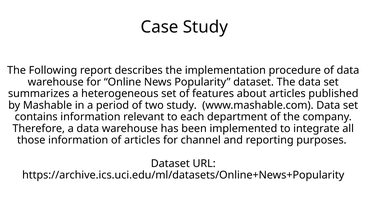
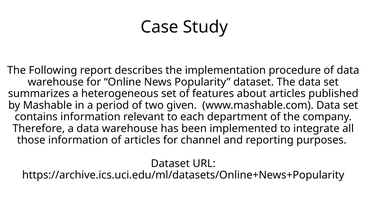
two study: study -> given (182, 105)
